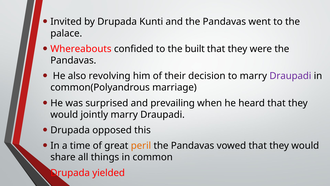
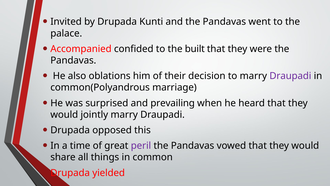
Whereabouts: Whereabouts -> Accompanied (81, 49)
revolving: revolving -> oblations (110, 76)
peril colour: orange -> purple (141, 145)
